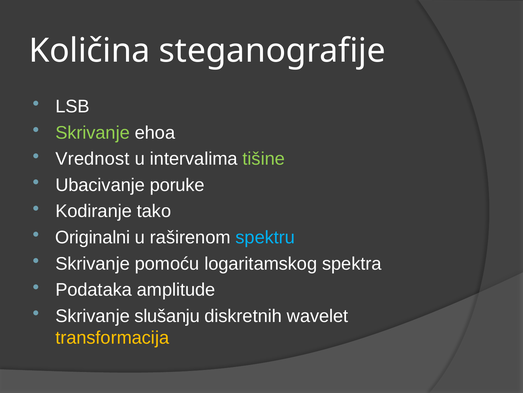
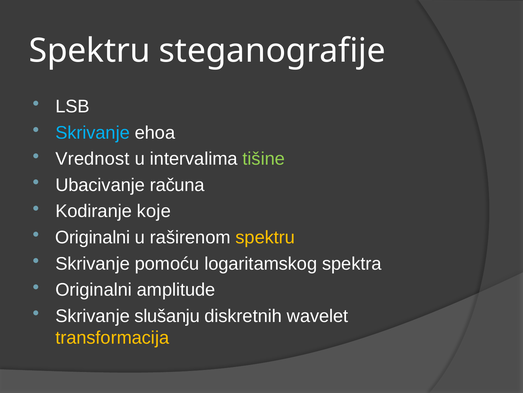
Količina: Količina -> Spektru (90, 51)
Skrivanje colour: light green -> light blue (93, 132)
poruke: poruke -> računa (177, 185)
tako: tako -> koje (154, 211)
spektru colour: light blue -> yellow (265, 237)
Podataka: Podataka -> Originalni (94, 289)
